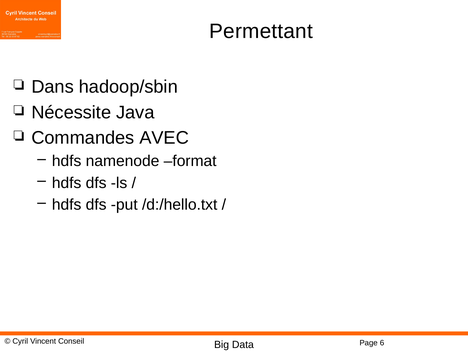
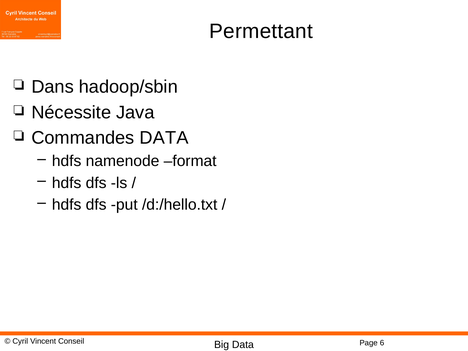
Commandes AVEC: AVEC -> DATA (164, 138)
